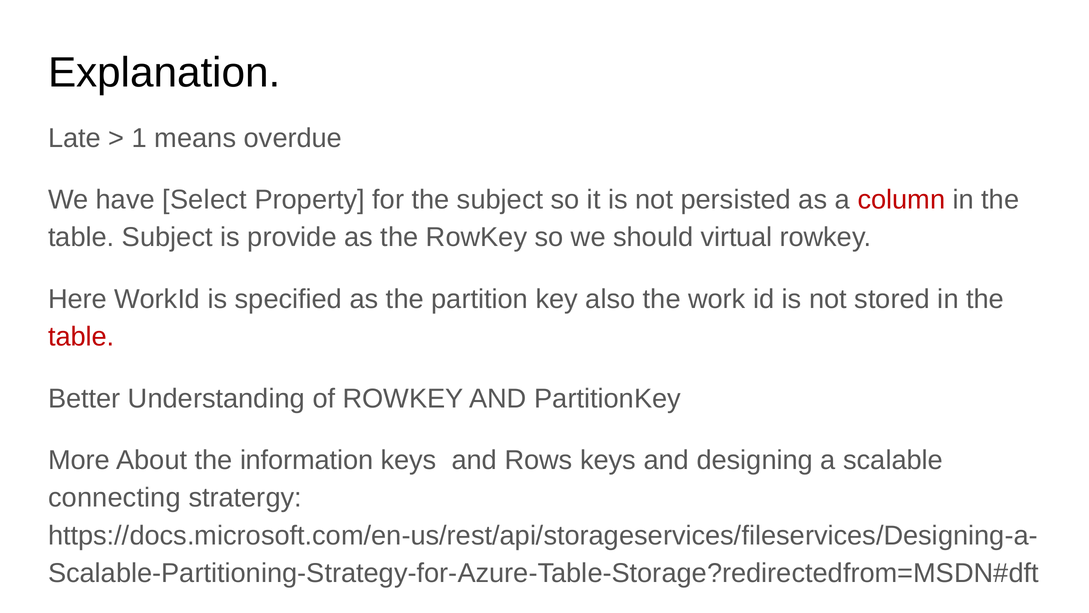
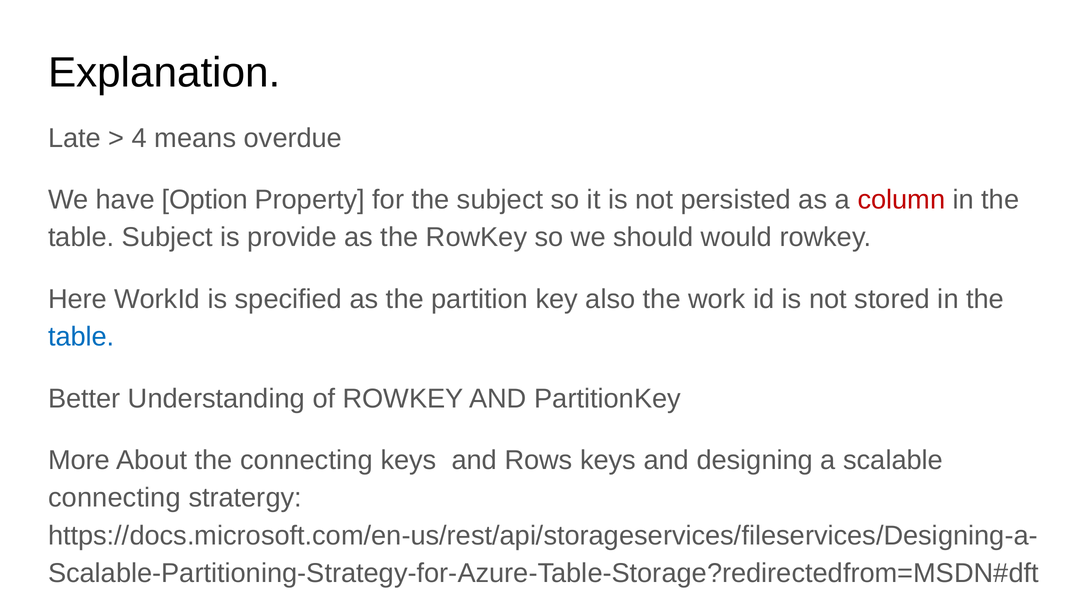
1: 1 -> 4 (139, 138)
Select: Select -> Option (205, 200)
virtual: virtual -> would (737, 237)
table colour: red -> blue (81, 337)
the information: information -> connecting (306, 460)
